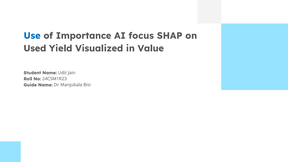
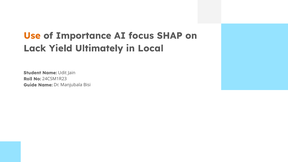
Use colour: blue -> orange (32, 36)
Used: Used -> Lack (35, 48)
Visualized: Visualized -> Ultimately (99, 48)
Value: Value -> Local (151, 48)
